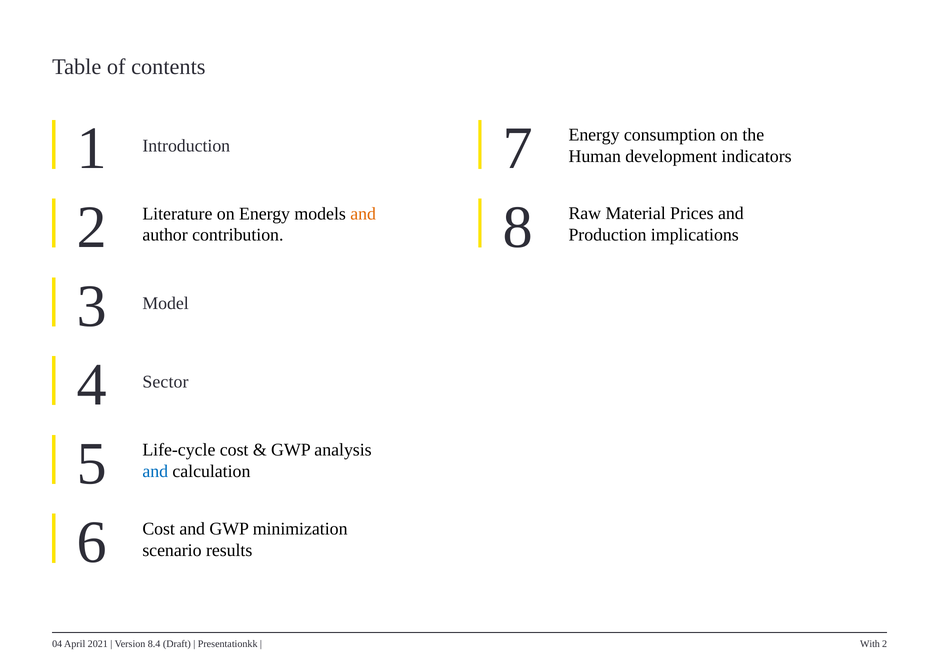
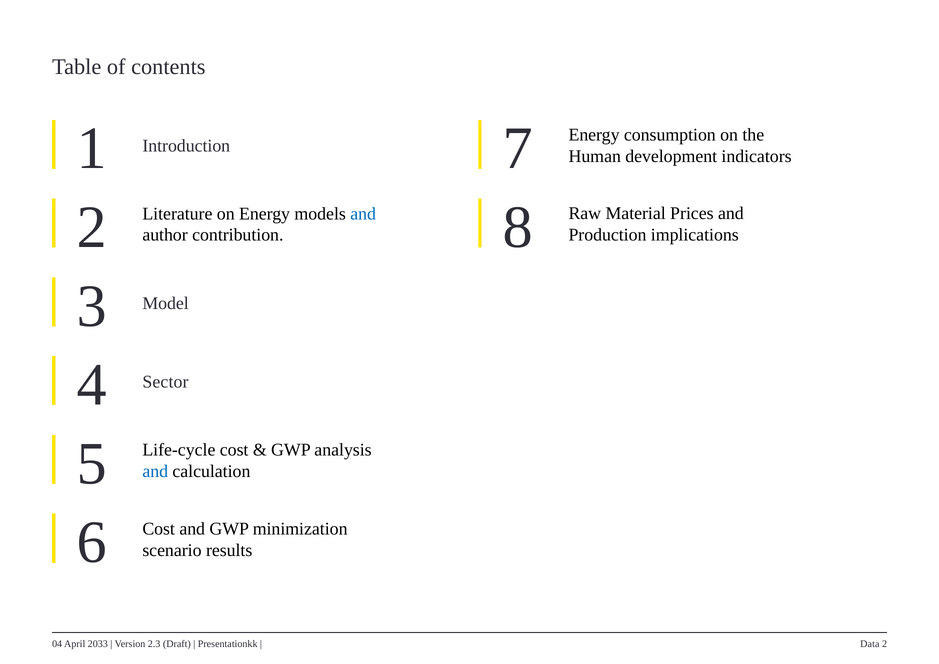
and colour: orange -> blue (363, 214)
2021: 2021 -> 2033 (98, 644)
8.4: 8.4 -> 2.3 (154, 644)
With: With -> Data (870, 644)
